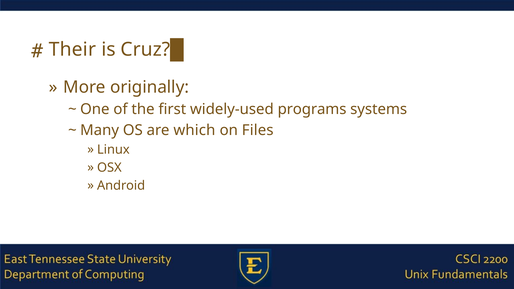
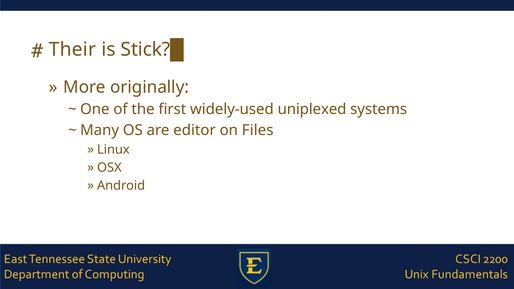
Cruz: Cruz -> Stick (145, 50)
programs: programs -> uniplexed (312, 109)
which: which -> editor (194, 130)
